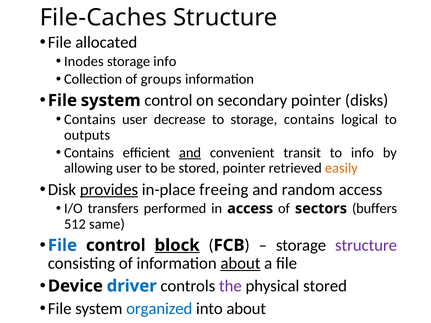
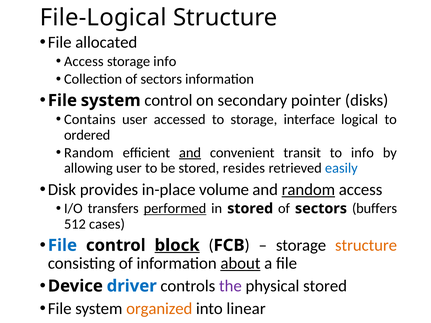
File-Caches: File-Caches -> File-Logical (103, 18)
Inodes: Inodes -> Access (84, 61)
Collection of groups: groups -> sectors (161, 79)
decrease: decrease -> accessed (180, 120)
storage contains: contains -> interface (309, 120)
outputs: outputs -> ordered (87, 135)
Contains: Contains -> Random (89, 153)
stored pointer: pointer -> resides (244, 168)
easily colour: orange -> blue (341, 168)
provides underline: present -> none (109, 190)
freeing: freeing -> volume (224, 190)
random underline: none -> present (308, 190)
performed underline: none -> present (175, 209)
in access: access -> stored (250, 209)
same: same -> cases (107, 224)
structure colour: purple -> orange (366, 245)
organized colour: blue -> orange (159, 309)
into about: about -> linear (246, 309)
